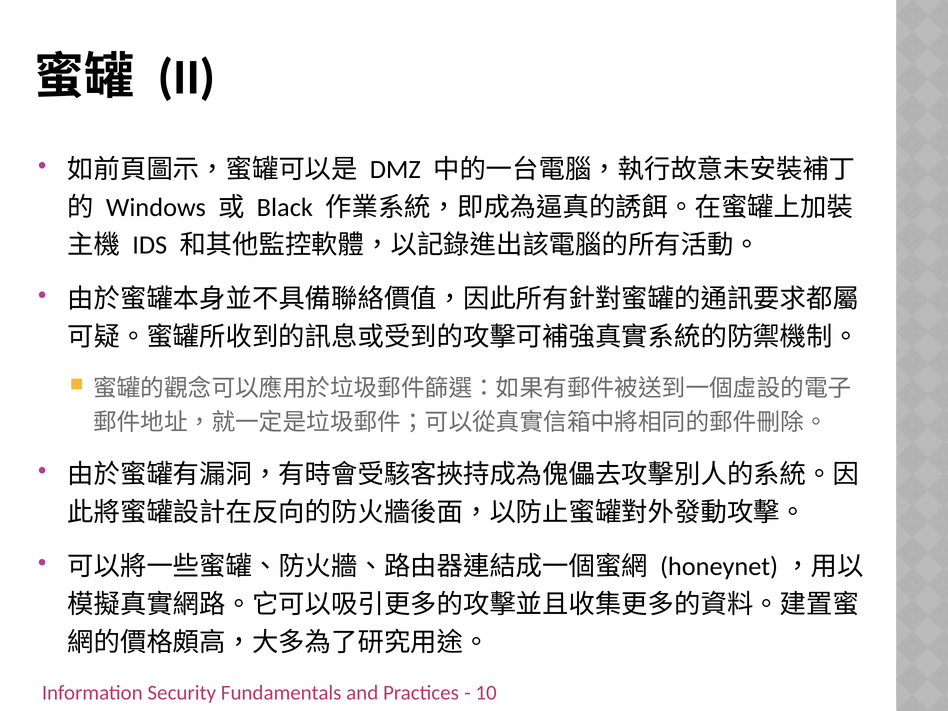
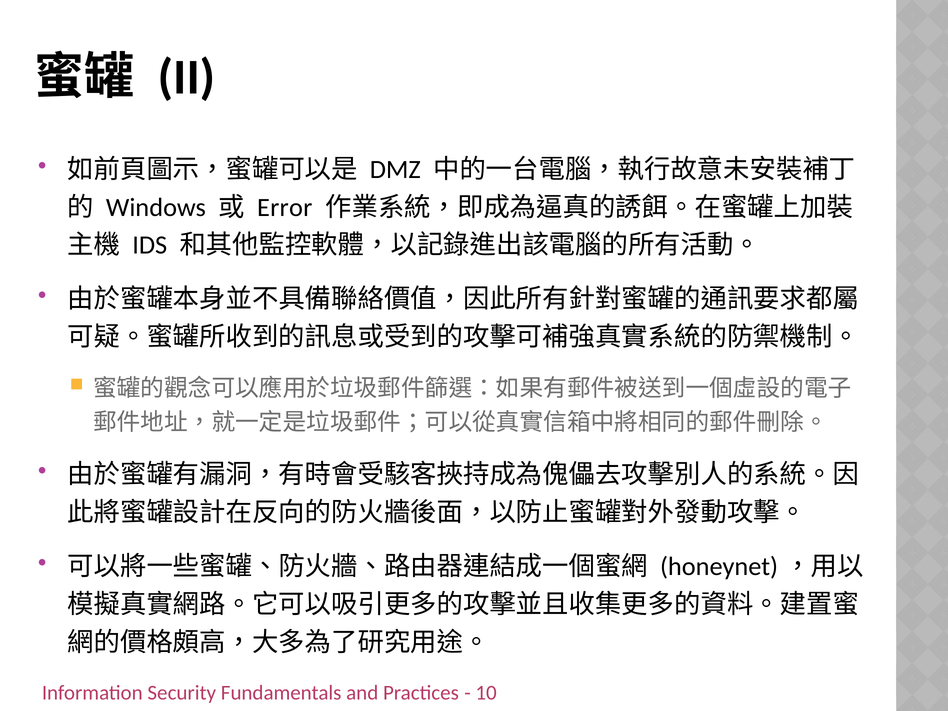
Black: Black -> Error (285, 207)
